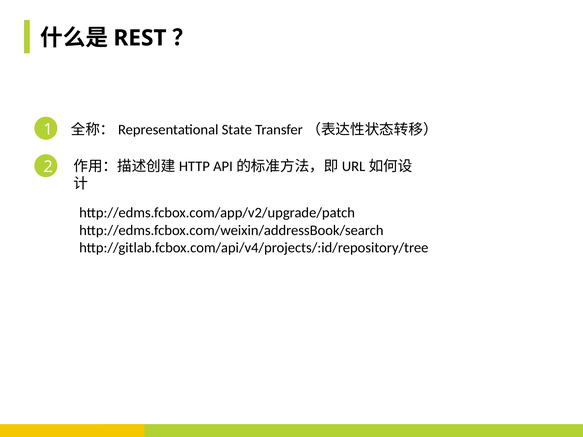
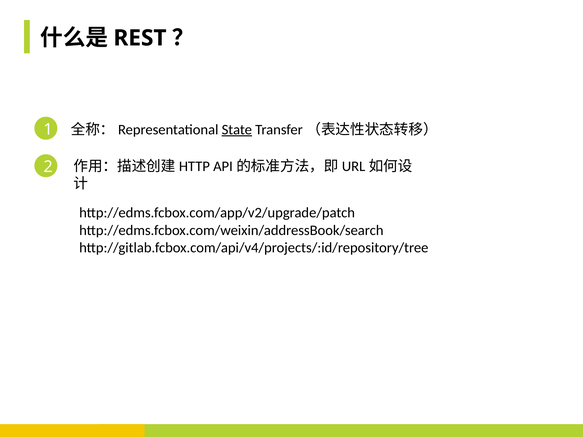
State underline: none -> present (237, 130)
